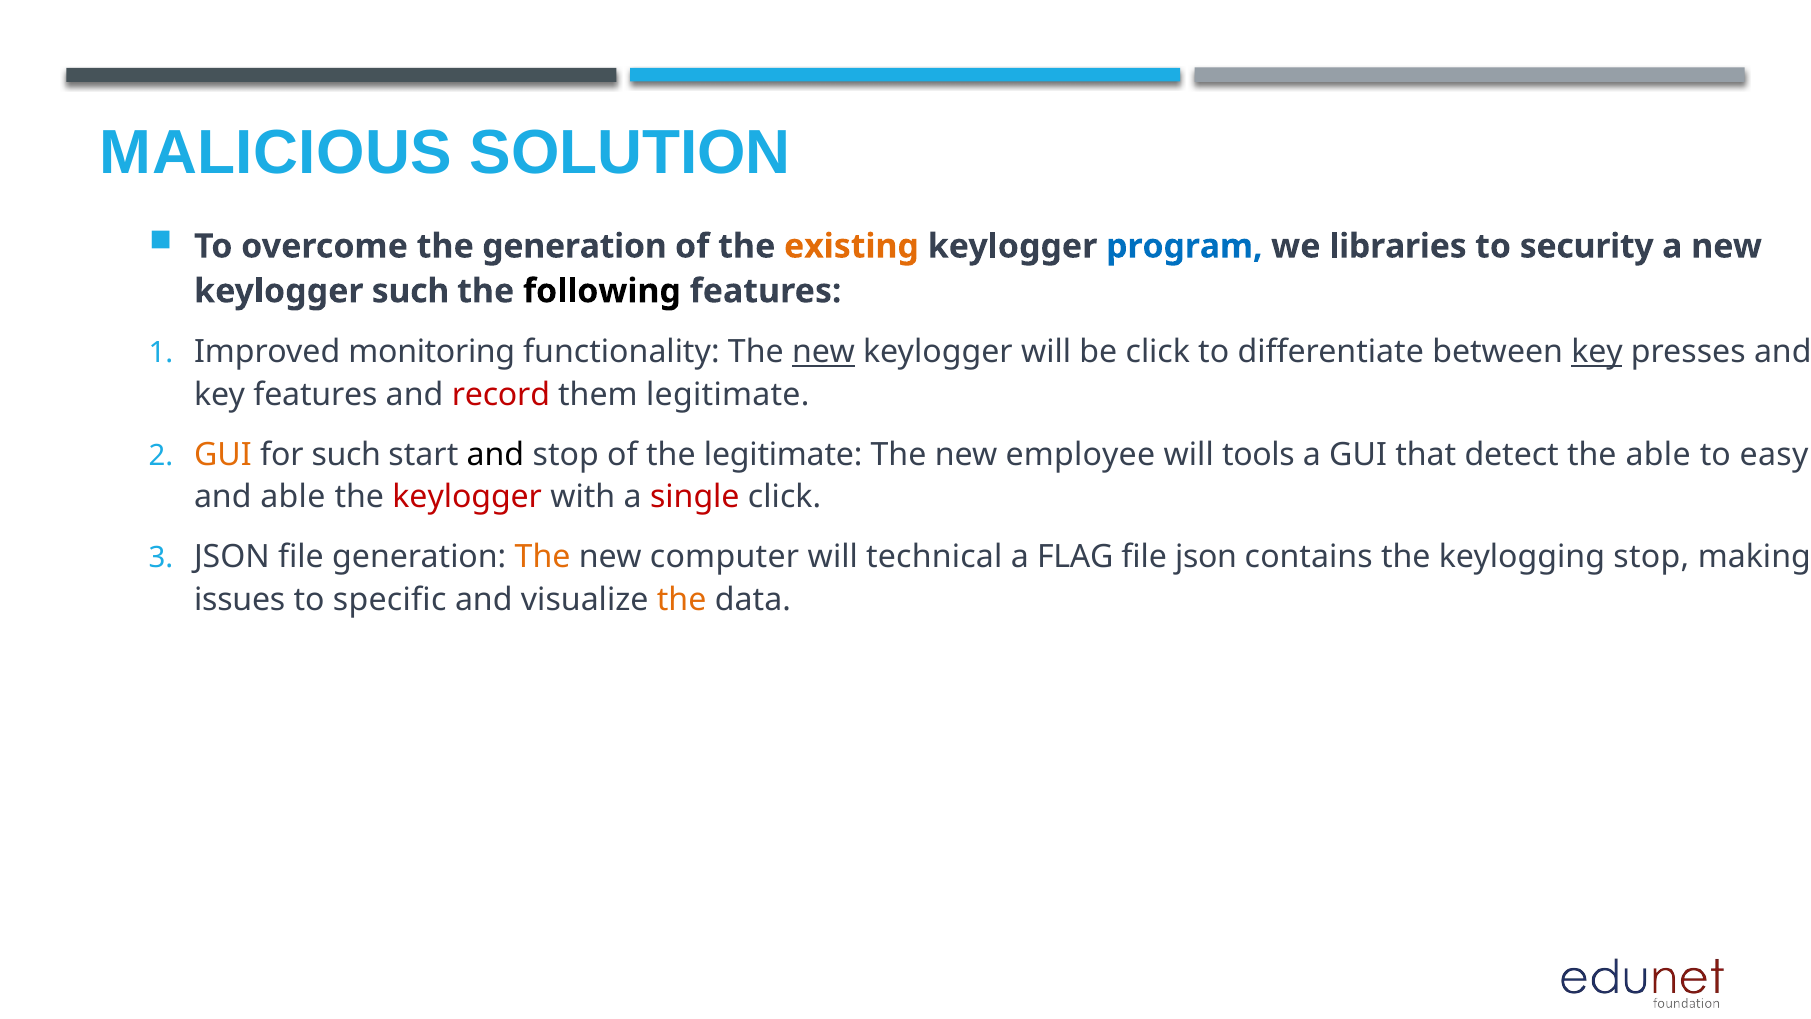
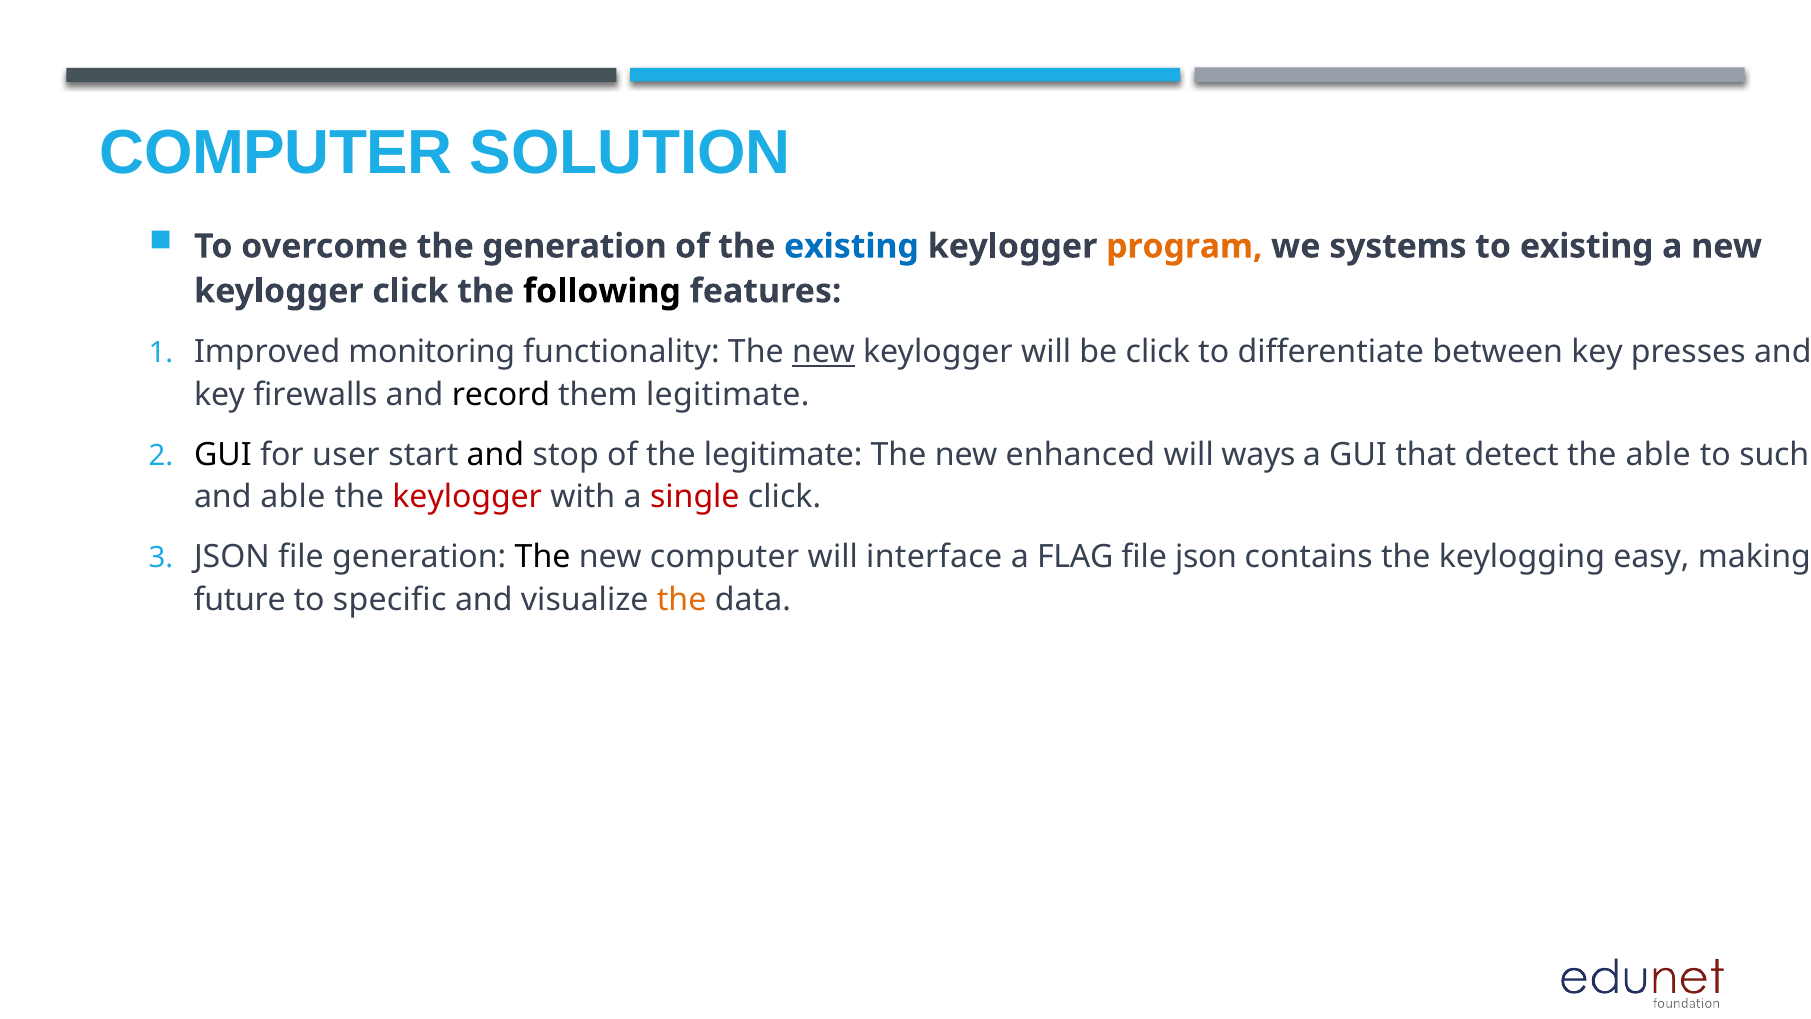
MALICIOUS: MALICIOUS -> COMPUTER (276, 153)
existing colour: orange -> blue (851, 246)
program colour: blue -> orange (1184, 246)
libraries: libraries -> systems (1398, 246)
to security: security -> existing (1587, 246)
keylogger such: such -> click (410, 291)
key underline: present -> none (1597, 352)
key features: features -> firewalls (315, 394)
record colour: red -> black (501, 394)
GUI colour: orange -> black (223, 455)
for such: such -> user (346, 455)
employee: employee -> enhanced (1080, 455)
tools: tools -> ways (1258, 455)
easy: easy -> such (1774, 455)
The colour: orange -> black (543, 557)
technical: technical -> interface (934, 557)
keylogging stop: stop -> easy (1651, 557)
issues: issues -> future (240, 599)
